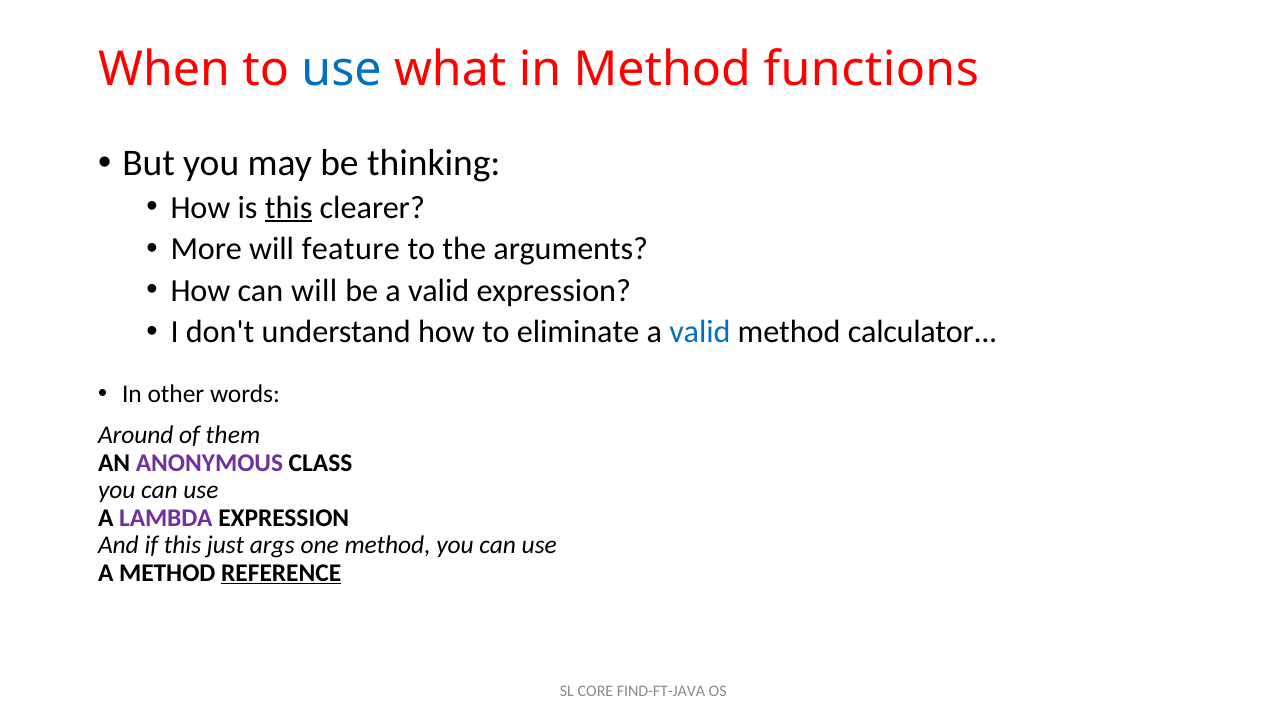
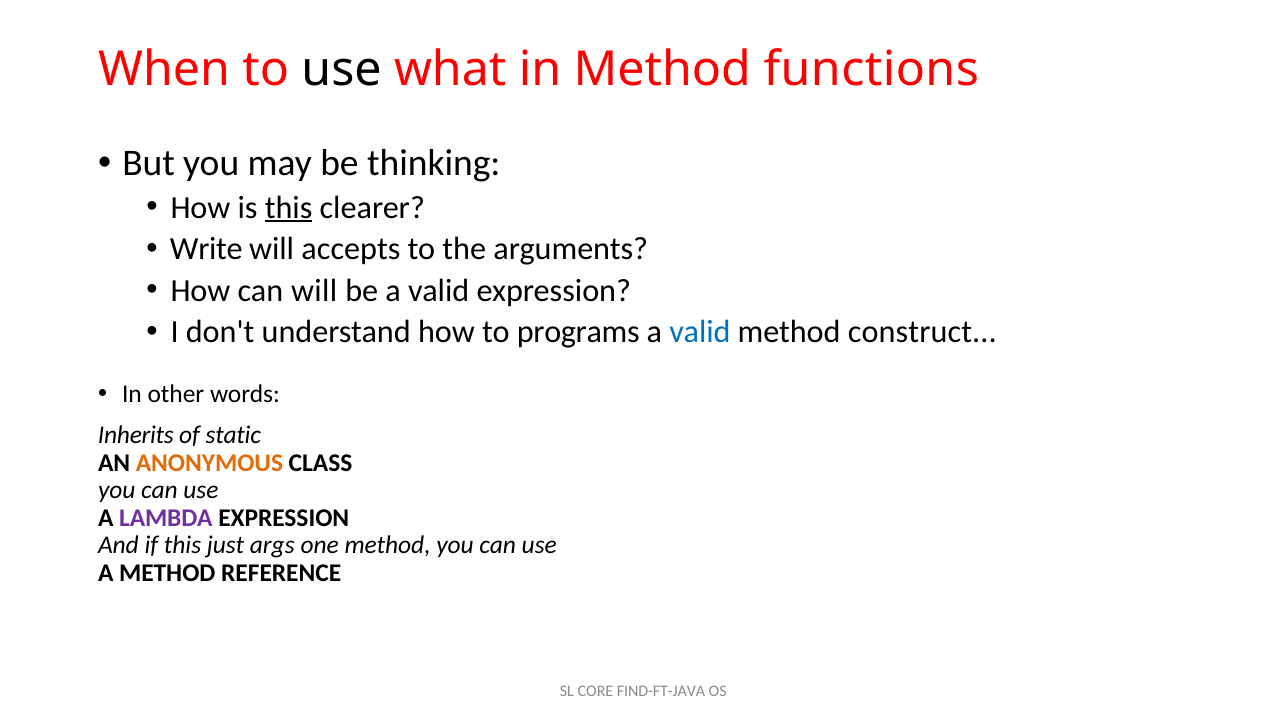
use colour: blue -> black (342, 69)
More: More -> Write (206, 249)
feature: feature -> accepts (351, 249)
eliminate: eliminate -> programs (578, 332)
calculator: calculator -> construct (922, 332)
Around: Around -> Inherits (136, 435)
them: them -> static (233, 435)
ANONYMOUS colour: purple -> orange (209, 463)
REFERENCE underline: present -> none (281, 573)
